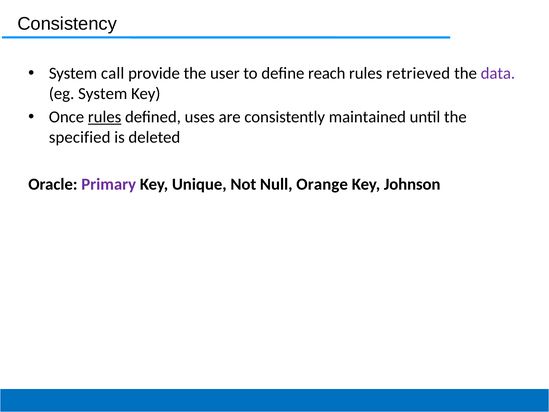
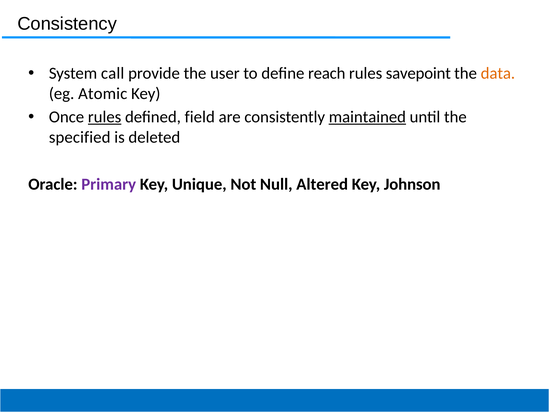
retrieved: retrieved -> savepoint (418, 73)
data colour: purple -> orange (498, 73)
eg System: System -> Atomic (103, 94)
uses: uses -> field (200, 117)
maintained underline: none -> present (367, 117)
Orange: Orange -> Altered (322, 184)
